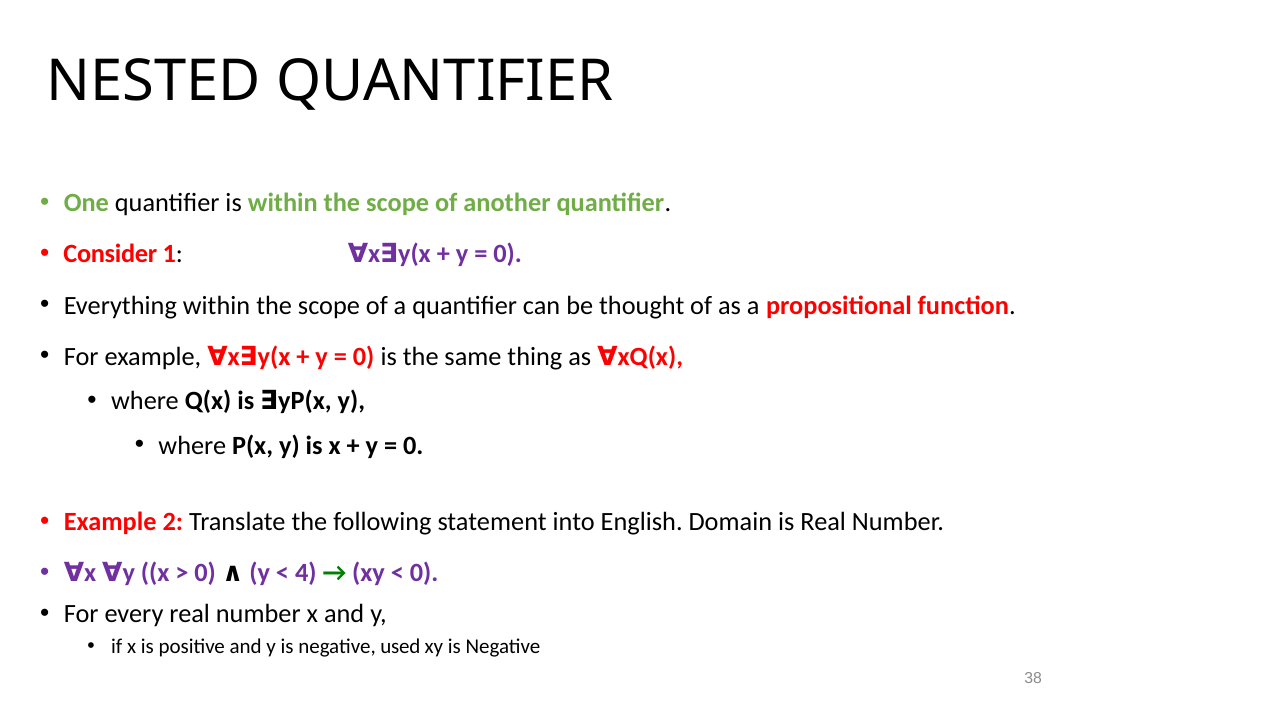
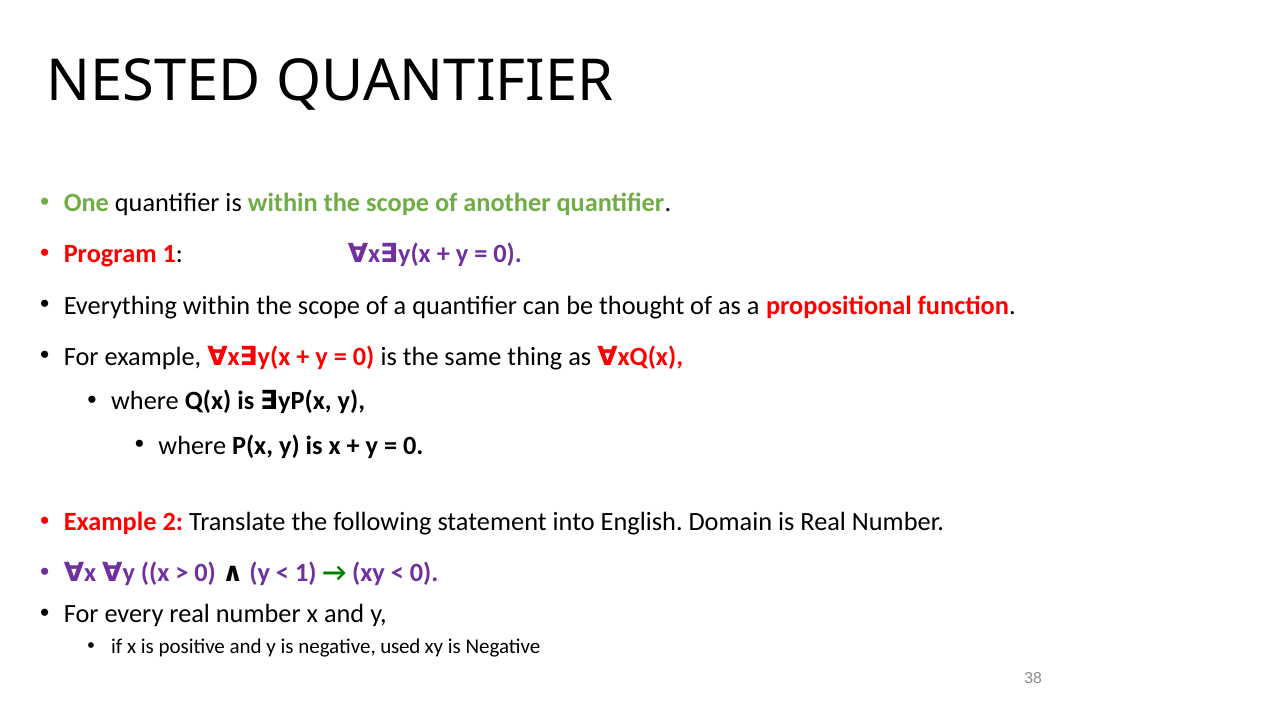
Consider: Consider -> Program (110, 254)
4: 4 -> 1 (306, 573)
